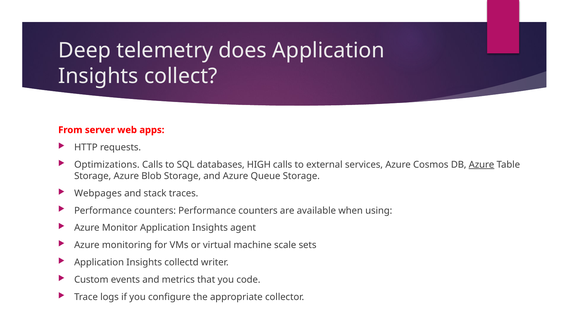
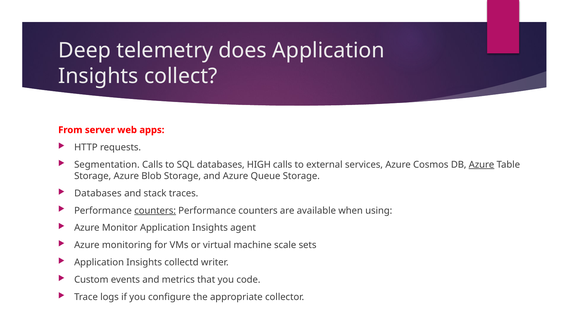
Optimizations: Optimizations -> Segmentation (107, 165)
Webpages: Webpages -> Databases (98, 193)
counters underline: none -> present (155, 211)
